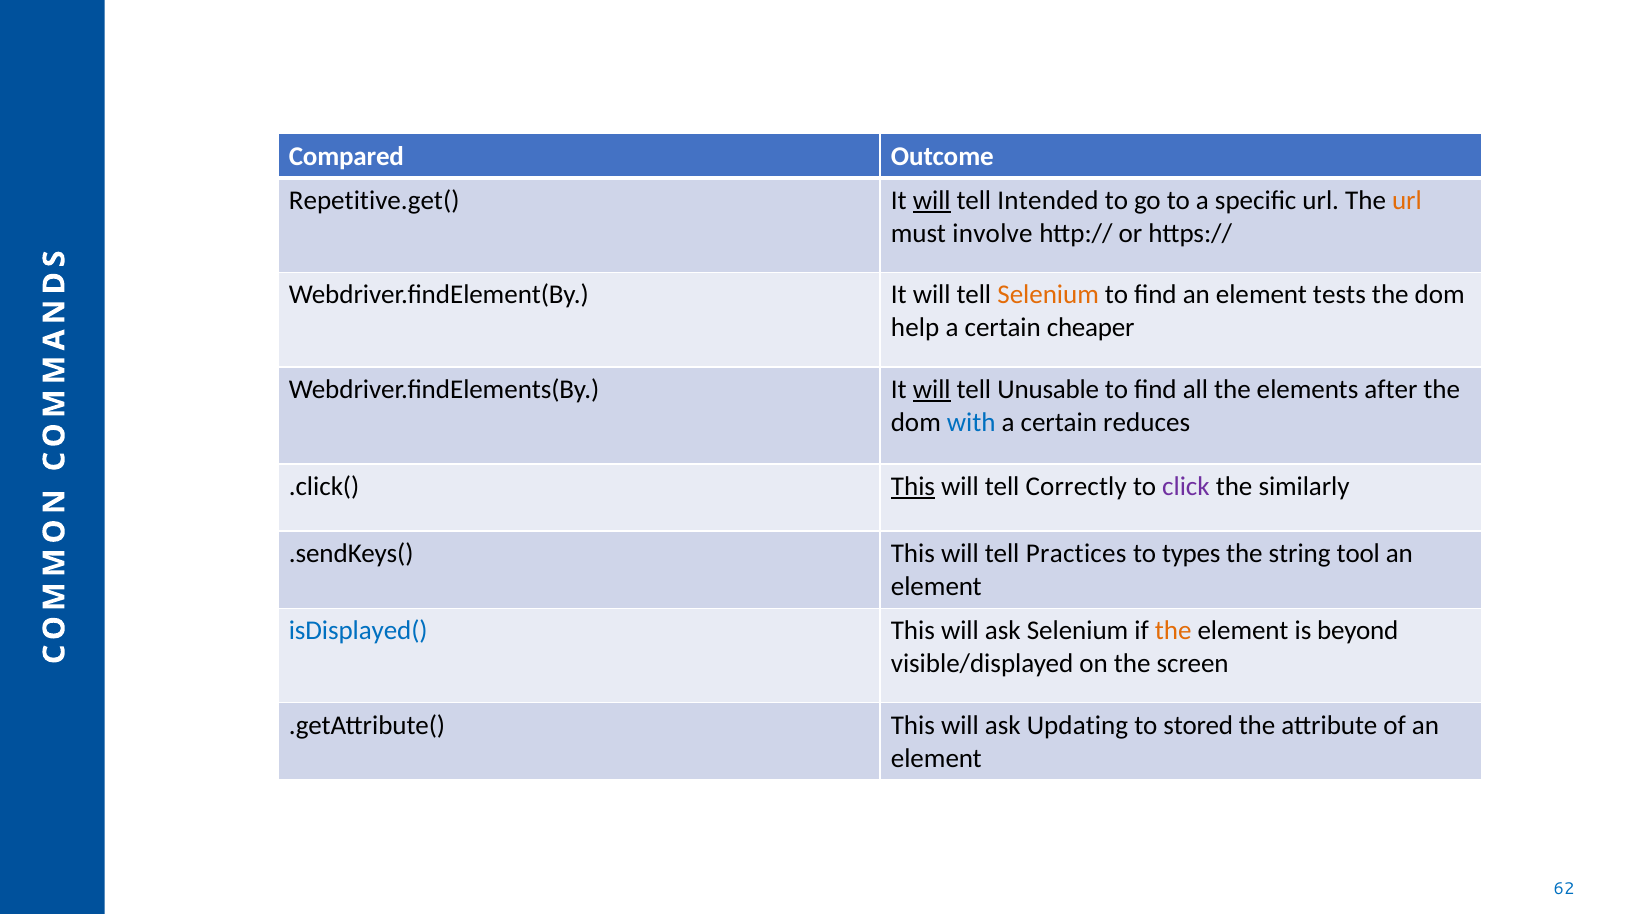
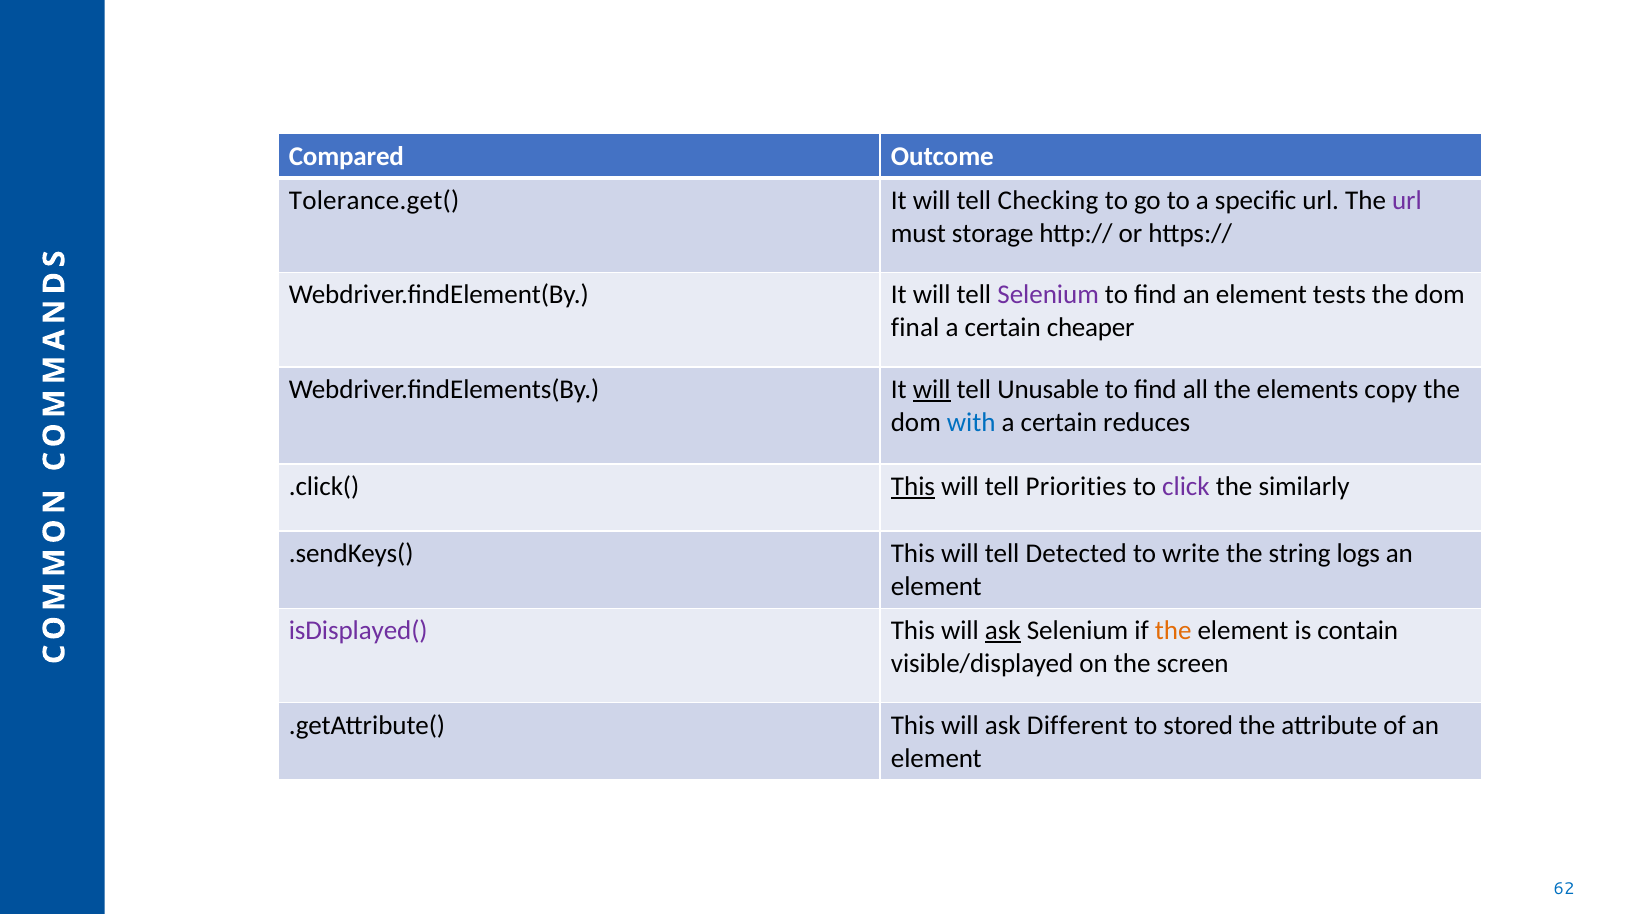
Repetitive.get(: Repetitive.get( -> Tolerance.get( (374, 200)
will underline: present -> none (932, 200)
Intended: Intended -> Checking (1048, 200)
url colour: orange -> purple (1407, 200)
involve: involve -> storage (993, 233)
Selenium colour: orange -> purple (1048, 295)
help: help -> final (915, 328)
after: after -> copy (1391, 389)
Correctly: Correctly -> Priorities (1076, 487)
Practices: Practices -> Detected (1076, 553)
types: types -> write (1191, 553)
tool: tool -> logs (1358, 553)
isDisplayed( colour: blue -> purple (358, 631)
ask underline: none -> present (1003, 631)
beyond: beyond -> contain (1358, 631)
Updating: Updating -> Different (1077, 725)
